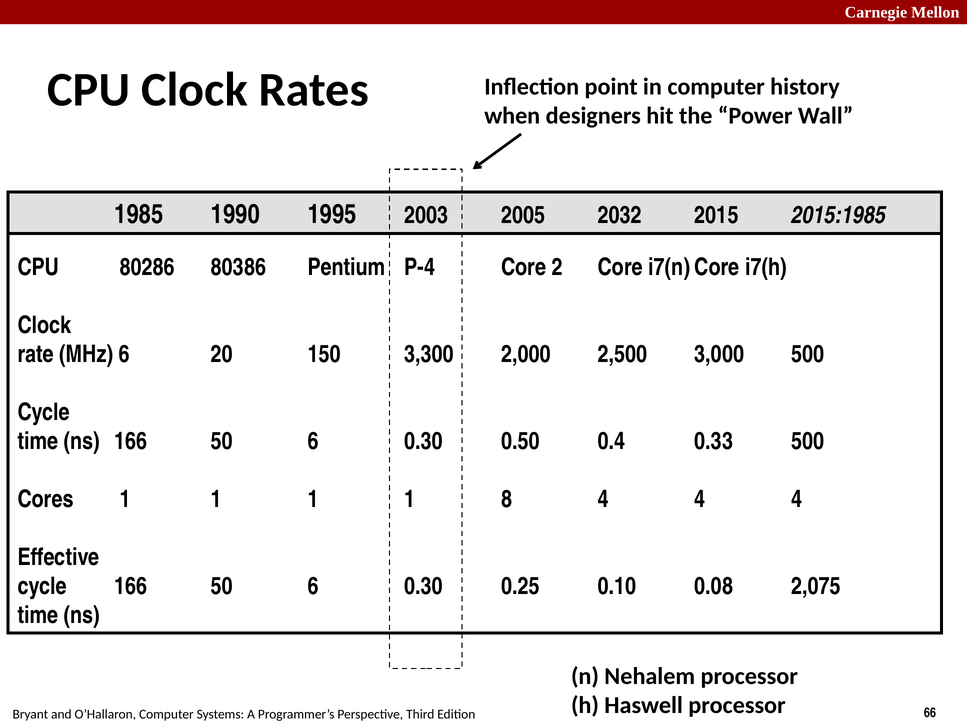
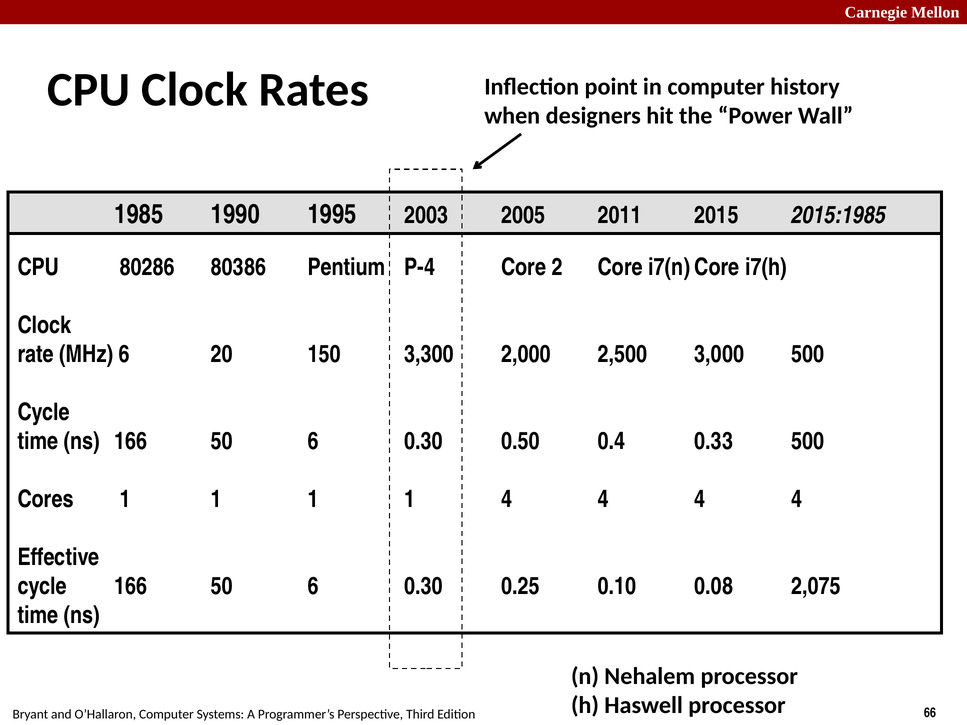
2032: 2032 -> 2011 (620, 215)
1 8: 8 -> 4 (507, 500)
